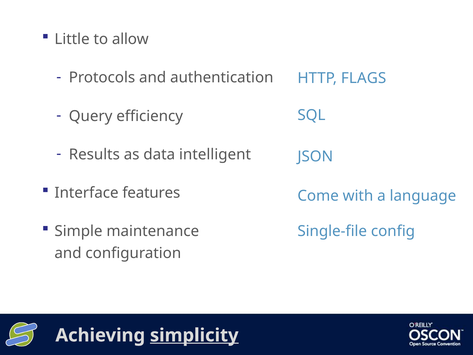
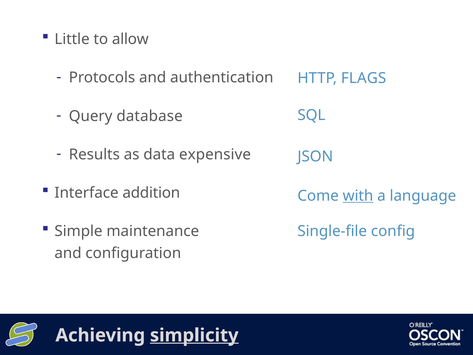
efficiency: efficiency -> database (150, 116)
intelligent: intelligent -> expensive (215, 154)
features: features -> addition (151, 193)
with underline: none -> present (358, 196)
